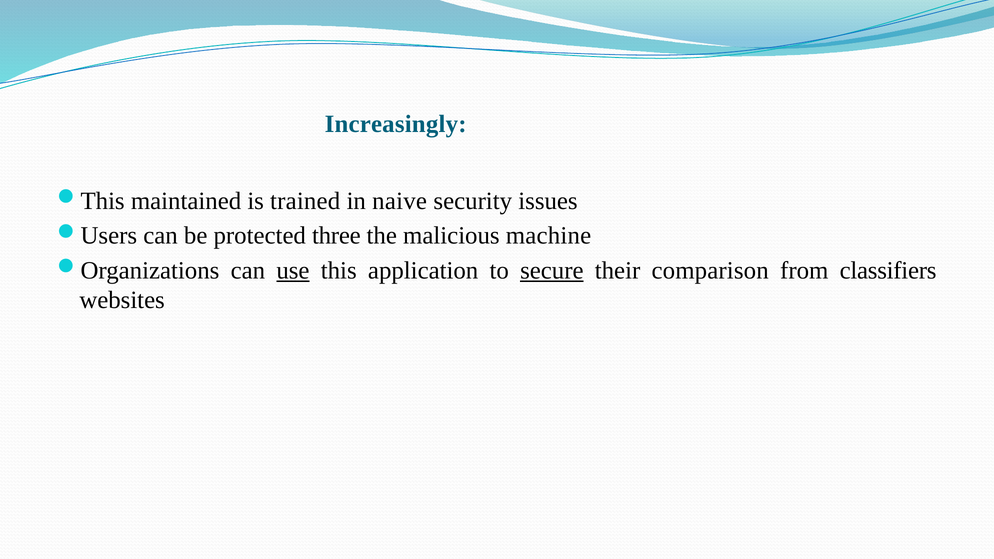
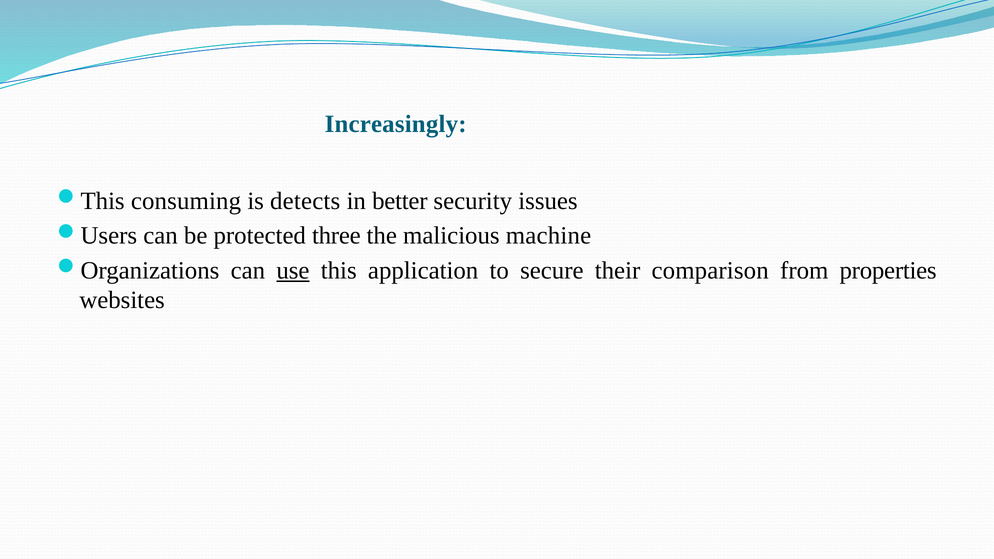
maintained: maintained -> consuming (186, 201)
trained: trained -> detects (305, 201)
naive: naive -> better (400, 201)
secure underline: present -> none (552, 270)
classifiers: classifiers -> properties (888, 270)
